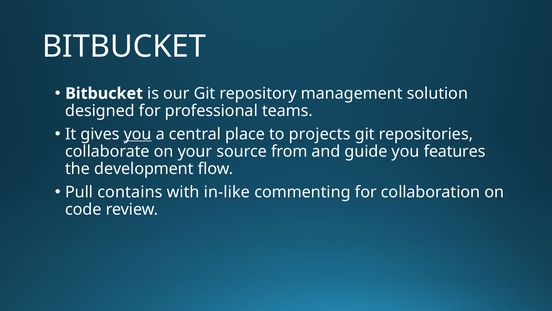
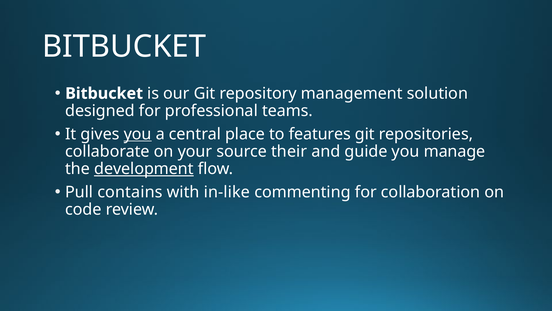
projects: projects -> features (320, 134)
from: from -> their (289, 151)
features: features -> manage (455, 151)
development underline: none -> present (144, 169)
